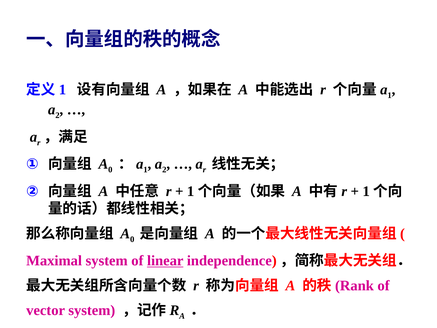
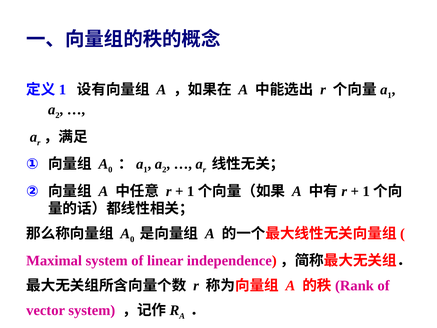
linear underline: present -> none (165, 261)
